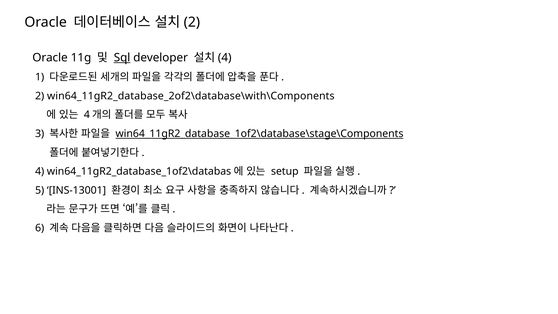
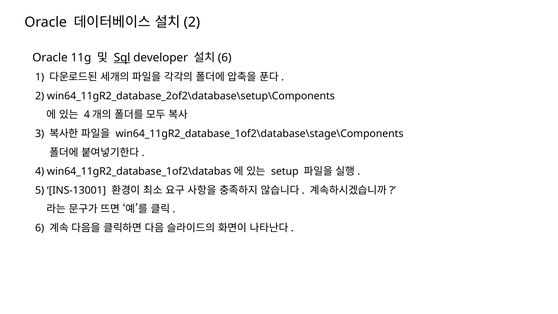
4: 4 -> 6 (225, 58)
win64_11gR2_database_2of2\database\with\Components: win64_11gR2_database_2of2\database\with\Components -> win64_11gR2_database_2of2\database\setup\Components (191, 96)
win64_11gR2_database_1of2\database\stage\Components underline: present -> none (259, 134)
